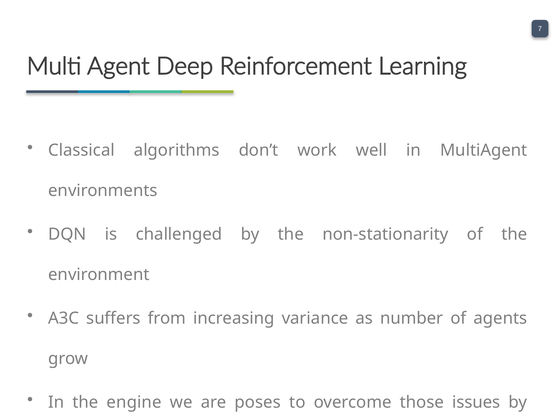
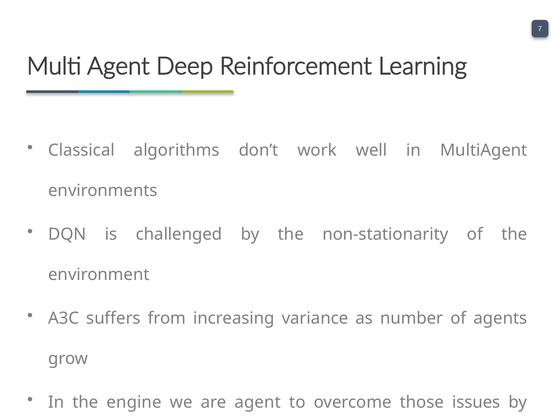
are poses: poses -> agent (258, 402)
